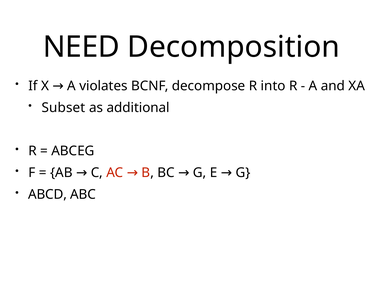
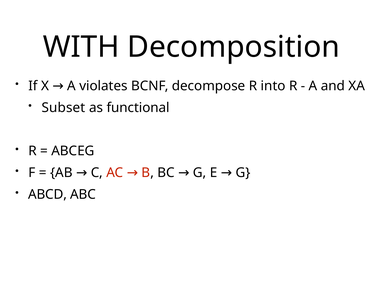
NEED: NEED -> WITH (81, 47)
additional: additional -> functional (138, 108)
